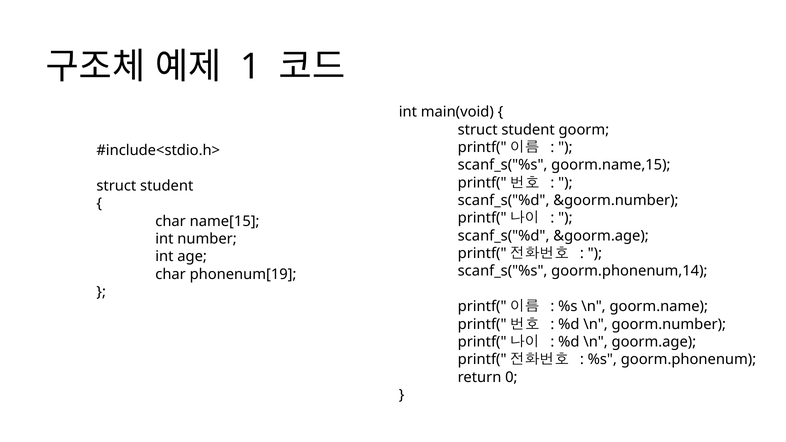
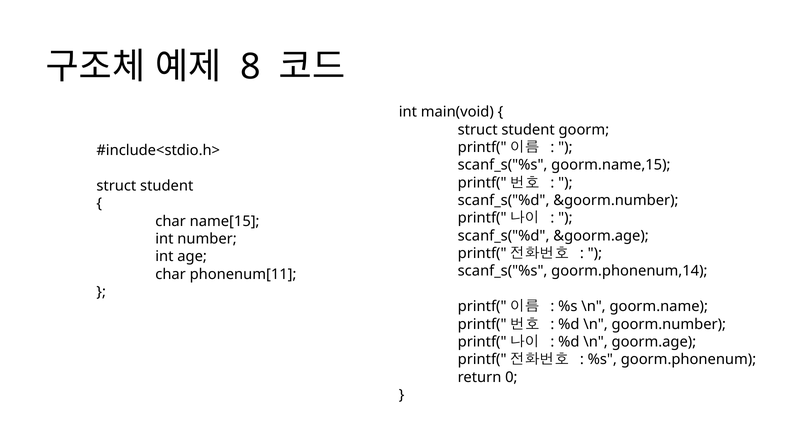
1: 1 -> 8 (251, 67)
phonenum[19: phonenum[19 -> phonenum[11 (243, 274)
